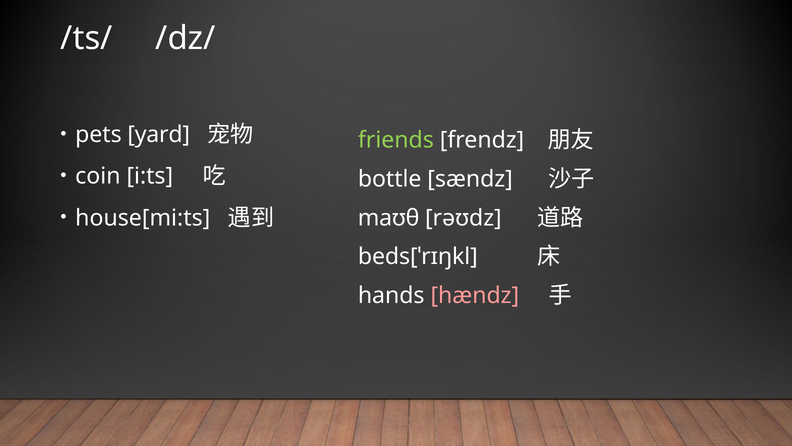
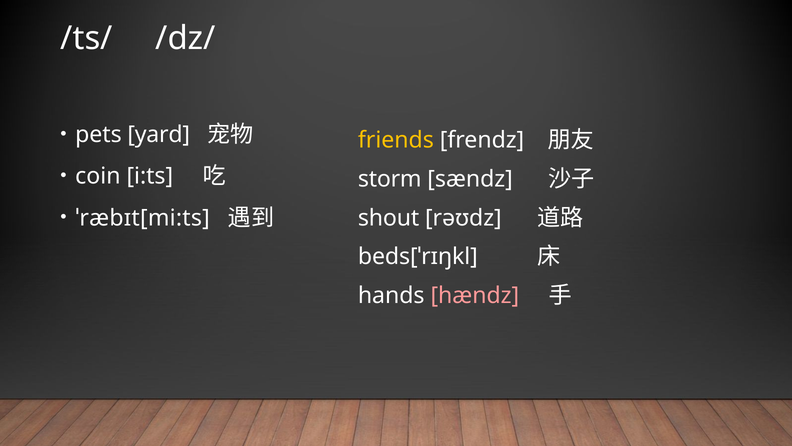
friends colour: light green -> yellow (396, 140)
bottle: bottle -> storm (390, 179)
house[mi:ts: house[mi:ts -> ˈræbɪt[mi:ts (143, 218)
maʊθ: maʊθ -> shout (389, 218)
